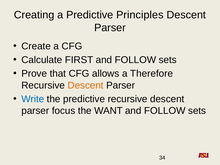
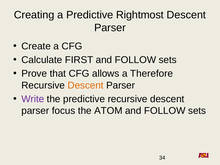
Principles: Principles -> Rightmost (140, 15)
Write colour: blue -> purple (33, 99)
WANT: WANT -> ATOM (108, 111)
